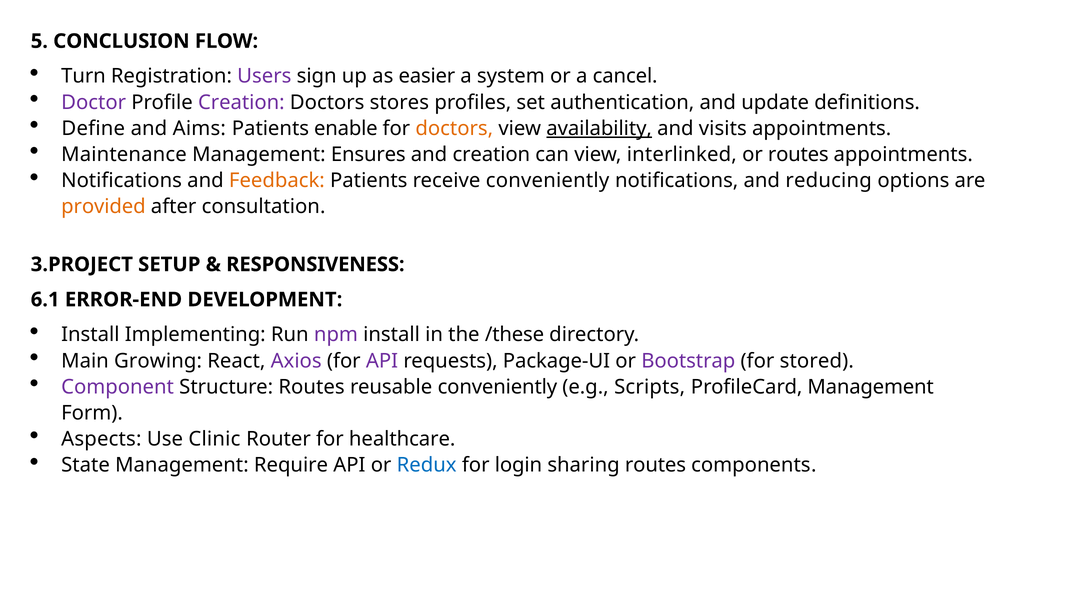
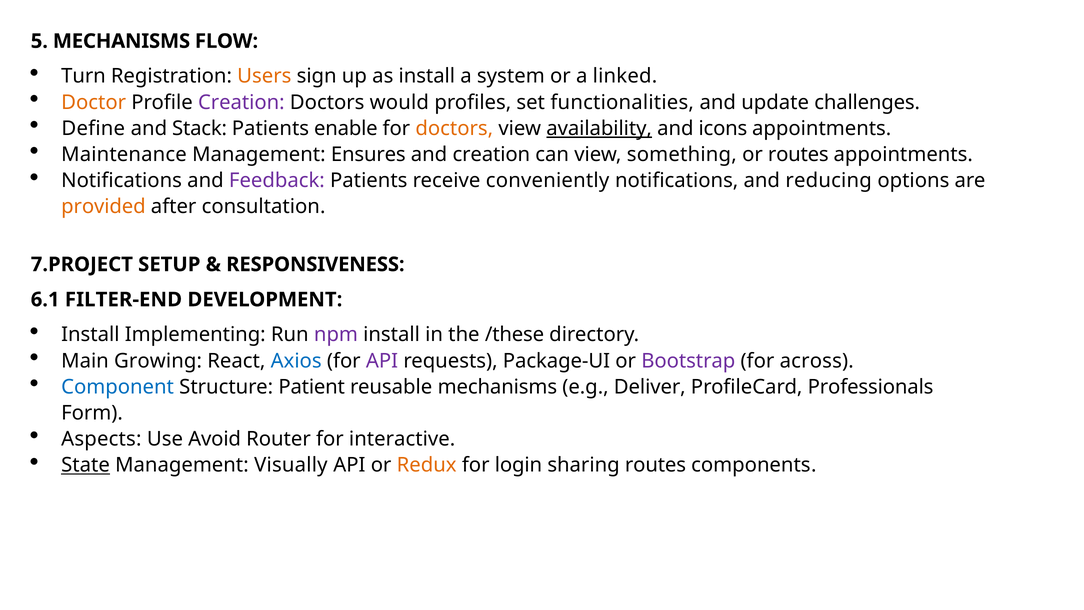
5 CONCLUSION: CONCLUSION -> MECHANISMS (122, 41)
Users colour: purple -> orange (264, 76)
as easier: easier -> install (427, 76)
cancel: cancel -> linked (625, 76)
Doctor colour: purple -> orange (94, 102)
stores: stores -> would (399, 102)
authentication: authentication -> functionalities (622, 102)
definitions: definitions -> challenges (867, 102)
Aims: Aims -> Stack (200, 128)
visits: visits -> icons (723, 128)
interlinked: interlinked -> something (682, 155)
Feedback colour: orange -> purple (277, 181)
3.PROJECT: 3.PROJECT -> 7.PROJECT (82, 264)
ERROR-END: ERROR-END -> FILTER-END (123, 299)
Axios colour: purple -> blue (296, 361)
stored: stored -> across (817, 361)
Component colour: purple -> blue (118, 387)
Structure Routes: Routes -> Patient (312, 387)
reusable conveniently: conveniently -> mechanisms (497, 387)
Scripts: Scripts -> Deliver (650, 387)
ProfileCard Management: Management -> Professionals (871, 387)
Clinic: Clinic -> Avoid (215, 439)
healthcare: healthcare -> interactive (402, 439)
State underline: none -> present (86, 465)
Require: Require -> Visually (291, 465)
Redux colour: blue -> orange (427, 465)
